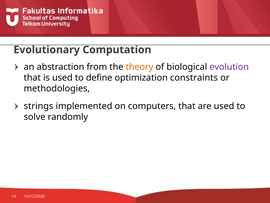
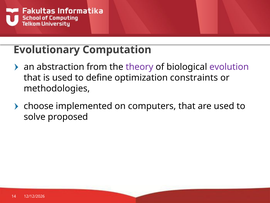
theory colour: orange -> purple (139, 67)
strings: strings -> choose (39, 106)
randomly: randomly -> proposed (68, 117)
